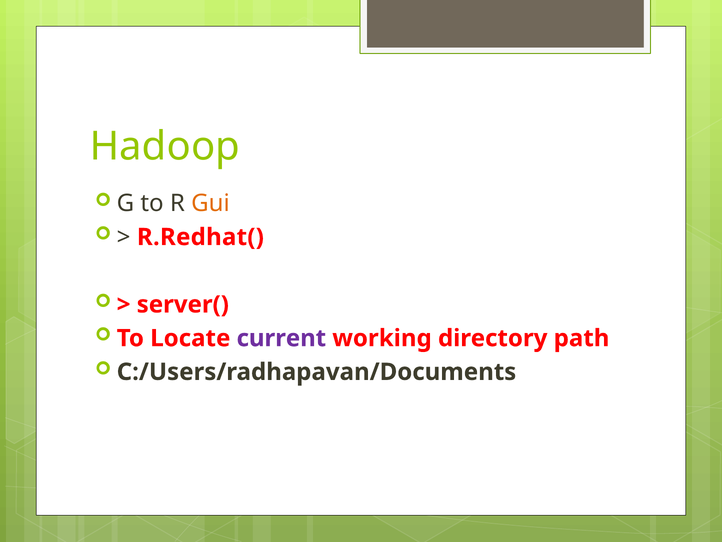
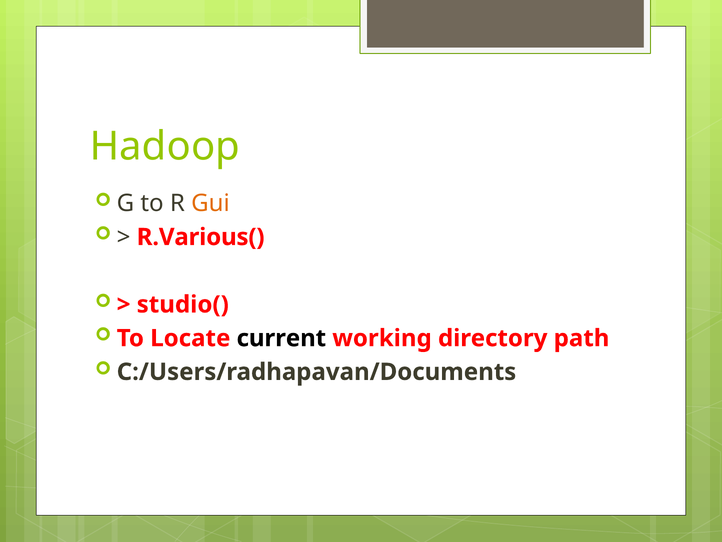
R.Redhat(: R.Redhat( -> R.Various( (201, 237)
server(: server( -> studio( (183, 304)
current colour: purple -> black (281, 338)
